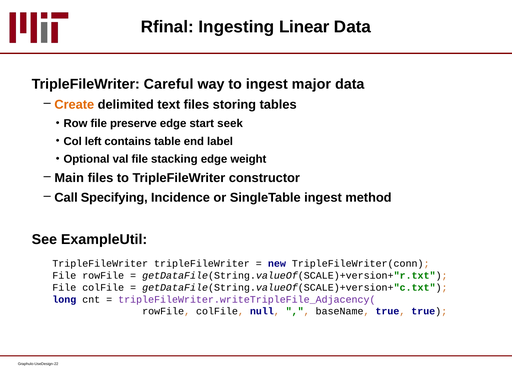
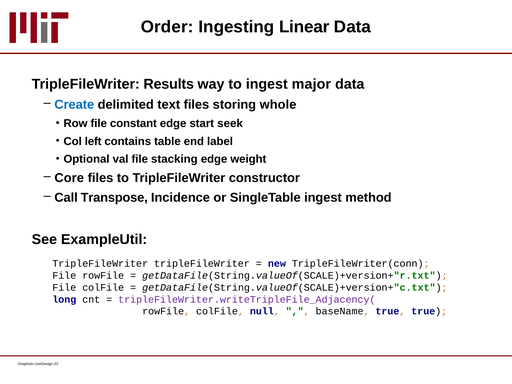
Rfinal: Rfinal -> Order (167, 27)
Careful: Careful -> Results (169, 84)
Create colour: orange -> blue (74, 105)
tables: tables -> whole (278, 105)
preserve: preserve -> constant (133, 123)
Main: Main -> Core (69, 178)
Specifying: Specifying -> Transpose (114, 198)
